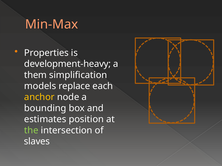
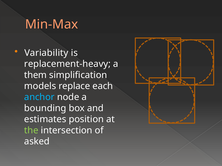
Properties: Properties -> Variability (46, 53)
development-heavy: development-heavy -> replacement-heavy (67, 64)
anchor colour: yellow -> light blue (39, 97)
slaves: slaves -> asked (37, 142)
